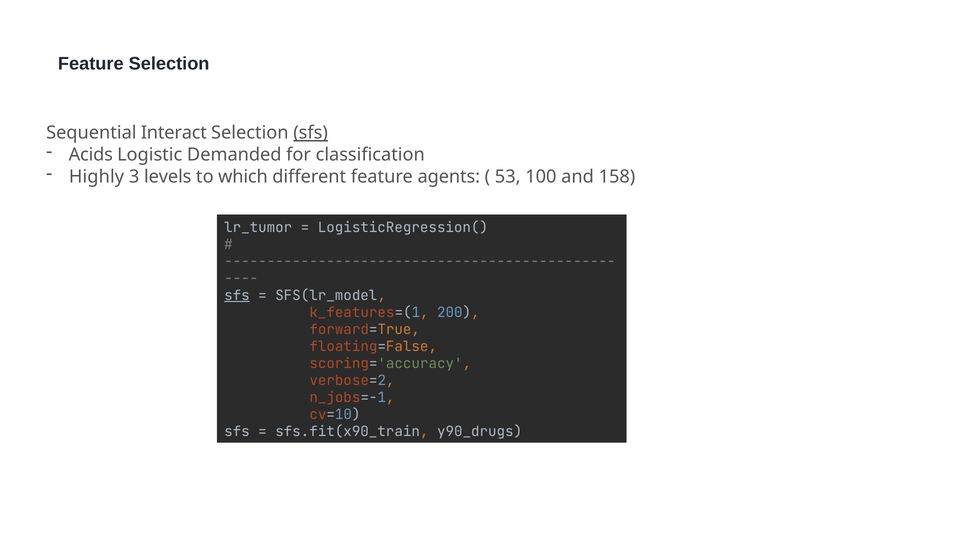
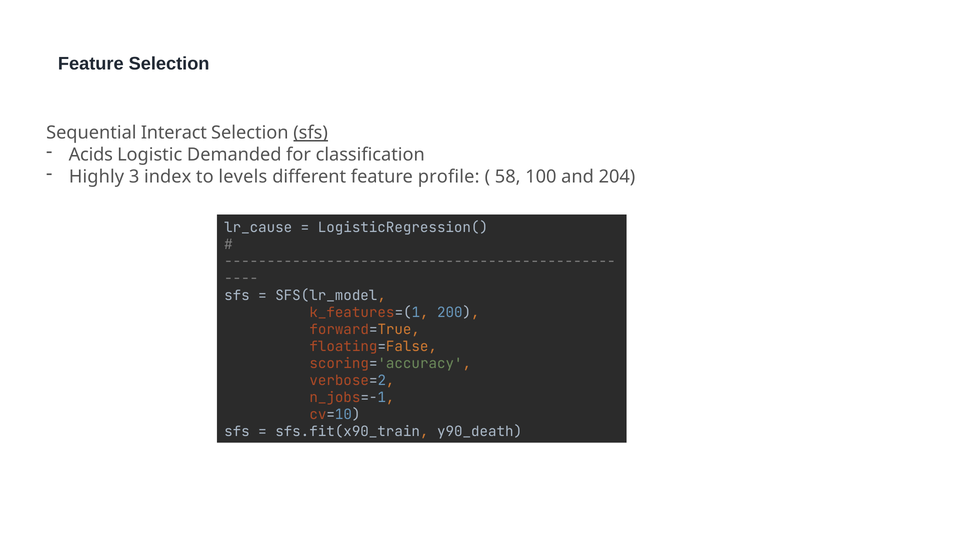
levels: levels -> index (168, 177)
which: which -> levels (243, 177)
agents: agents -> profile (449, 177)
53: 53 -> 58 (508, 177)
158: 158 -> 204 (617, 177)
lr_tumor: lr_tumor -> lr_cause (258, 228)
sfs underline: present -> none (237, 296)
y90_drugs: y90_drugs -> y90_death (480, 432)
